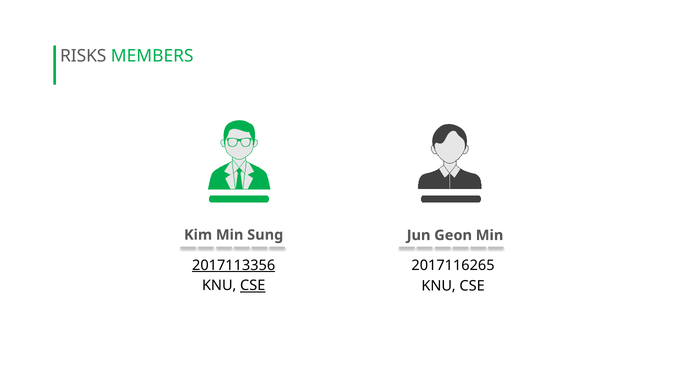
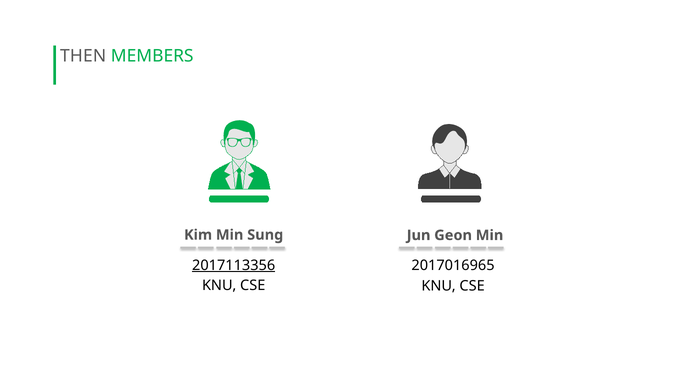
RISKS: RISKS -> THEN (83, 56)
2017116265: 2017116265 -> 2017016965 (453, 266)
CSE underline: present -> none (253, 286)
